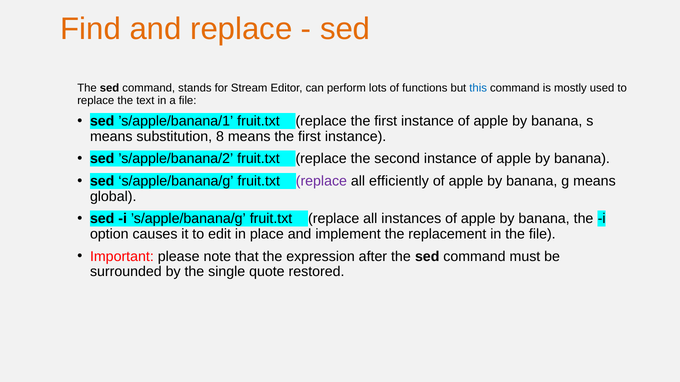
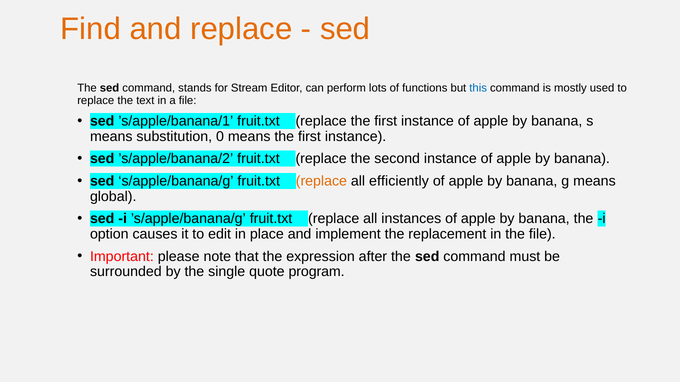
8: 8 -> 0 (220, 137)
replace colour: purple -> orange (321, 181)
restored: restored -> program (317, 272)
